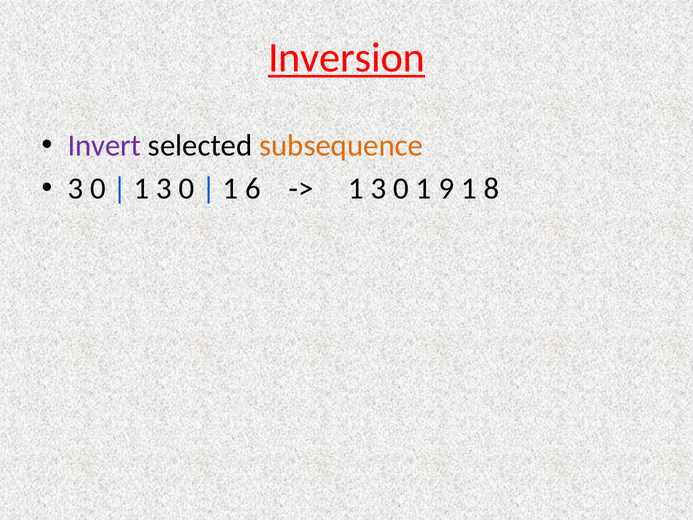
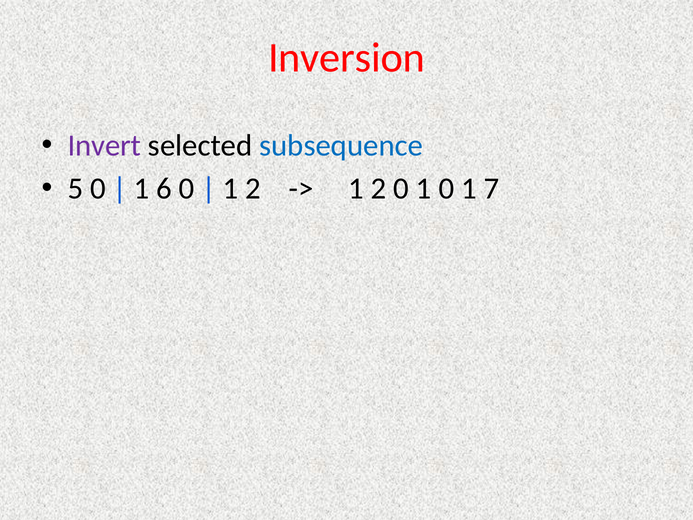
Inversion underline: present -> none (347, 58)
subsequence colour: orange -> blue (341, 145)
3: 3 -> 5 (75, 189)
3: 3 -> 6 (164, 189)
6: 6 -> 2 (253, 189)
3: 3 -> 2 (379, 189)
1 9: 9 -> 0 (446, 189)
8: 8 -> 7 (491, 189)
